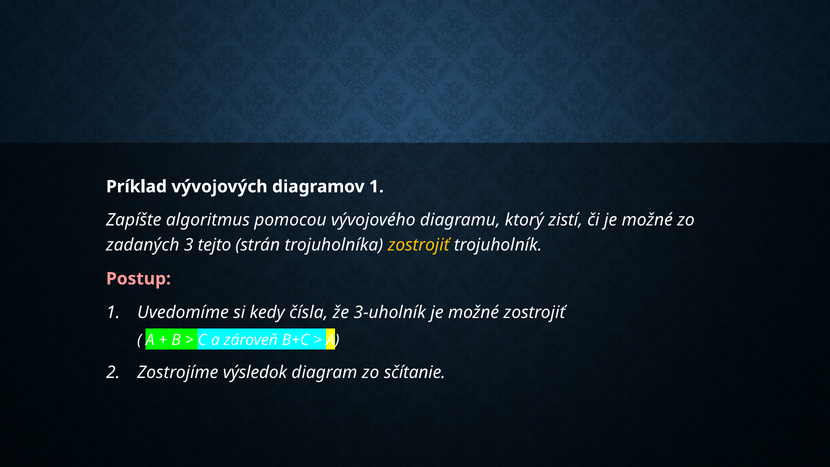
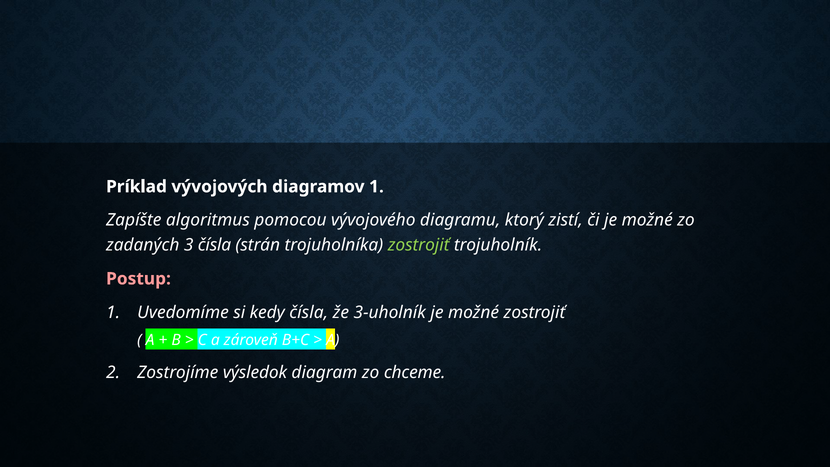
3 tejto: tejto -> čísla (215, 245)
zostrojiť colour: yellow -> light green (419, 245)
sčítanie: sčítanie -> chceme (415, 373)
